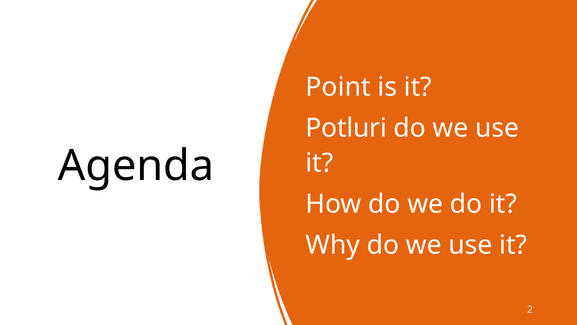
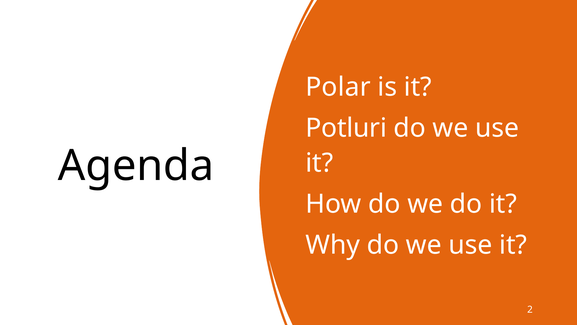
Point: Point -> Polar (338, 87)
